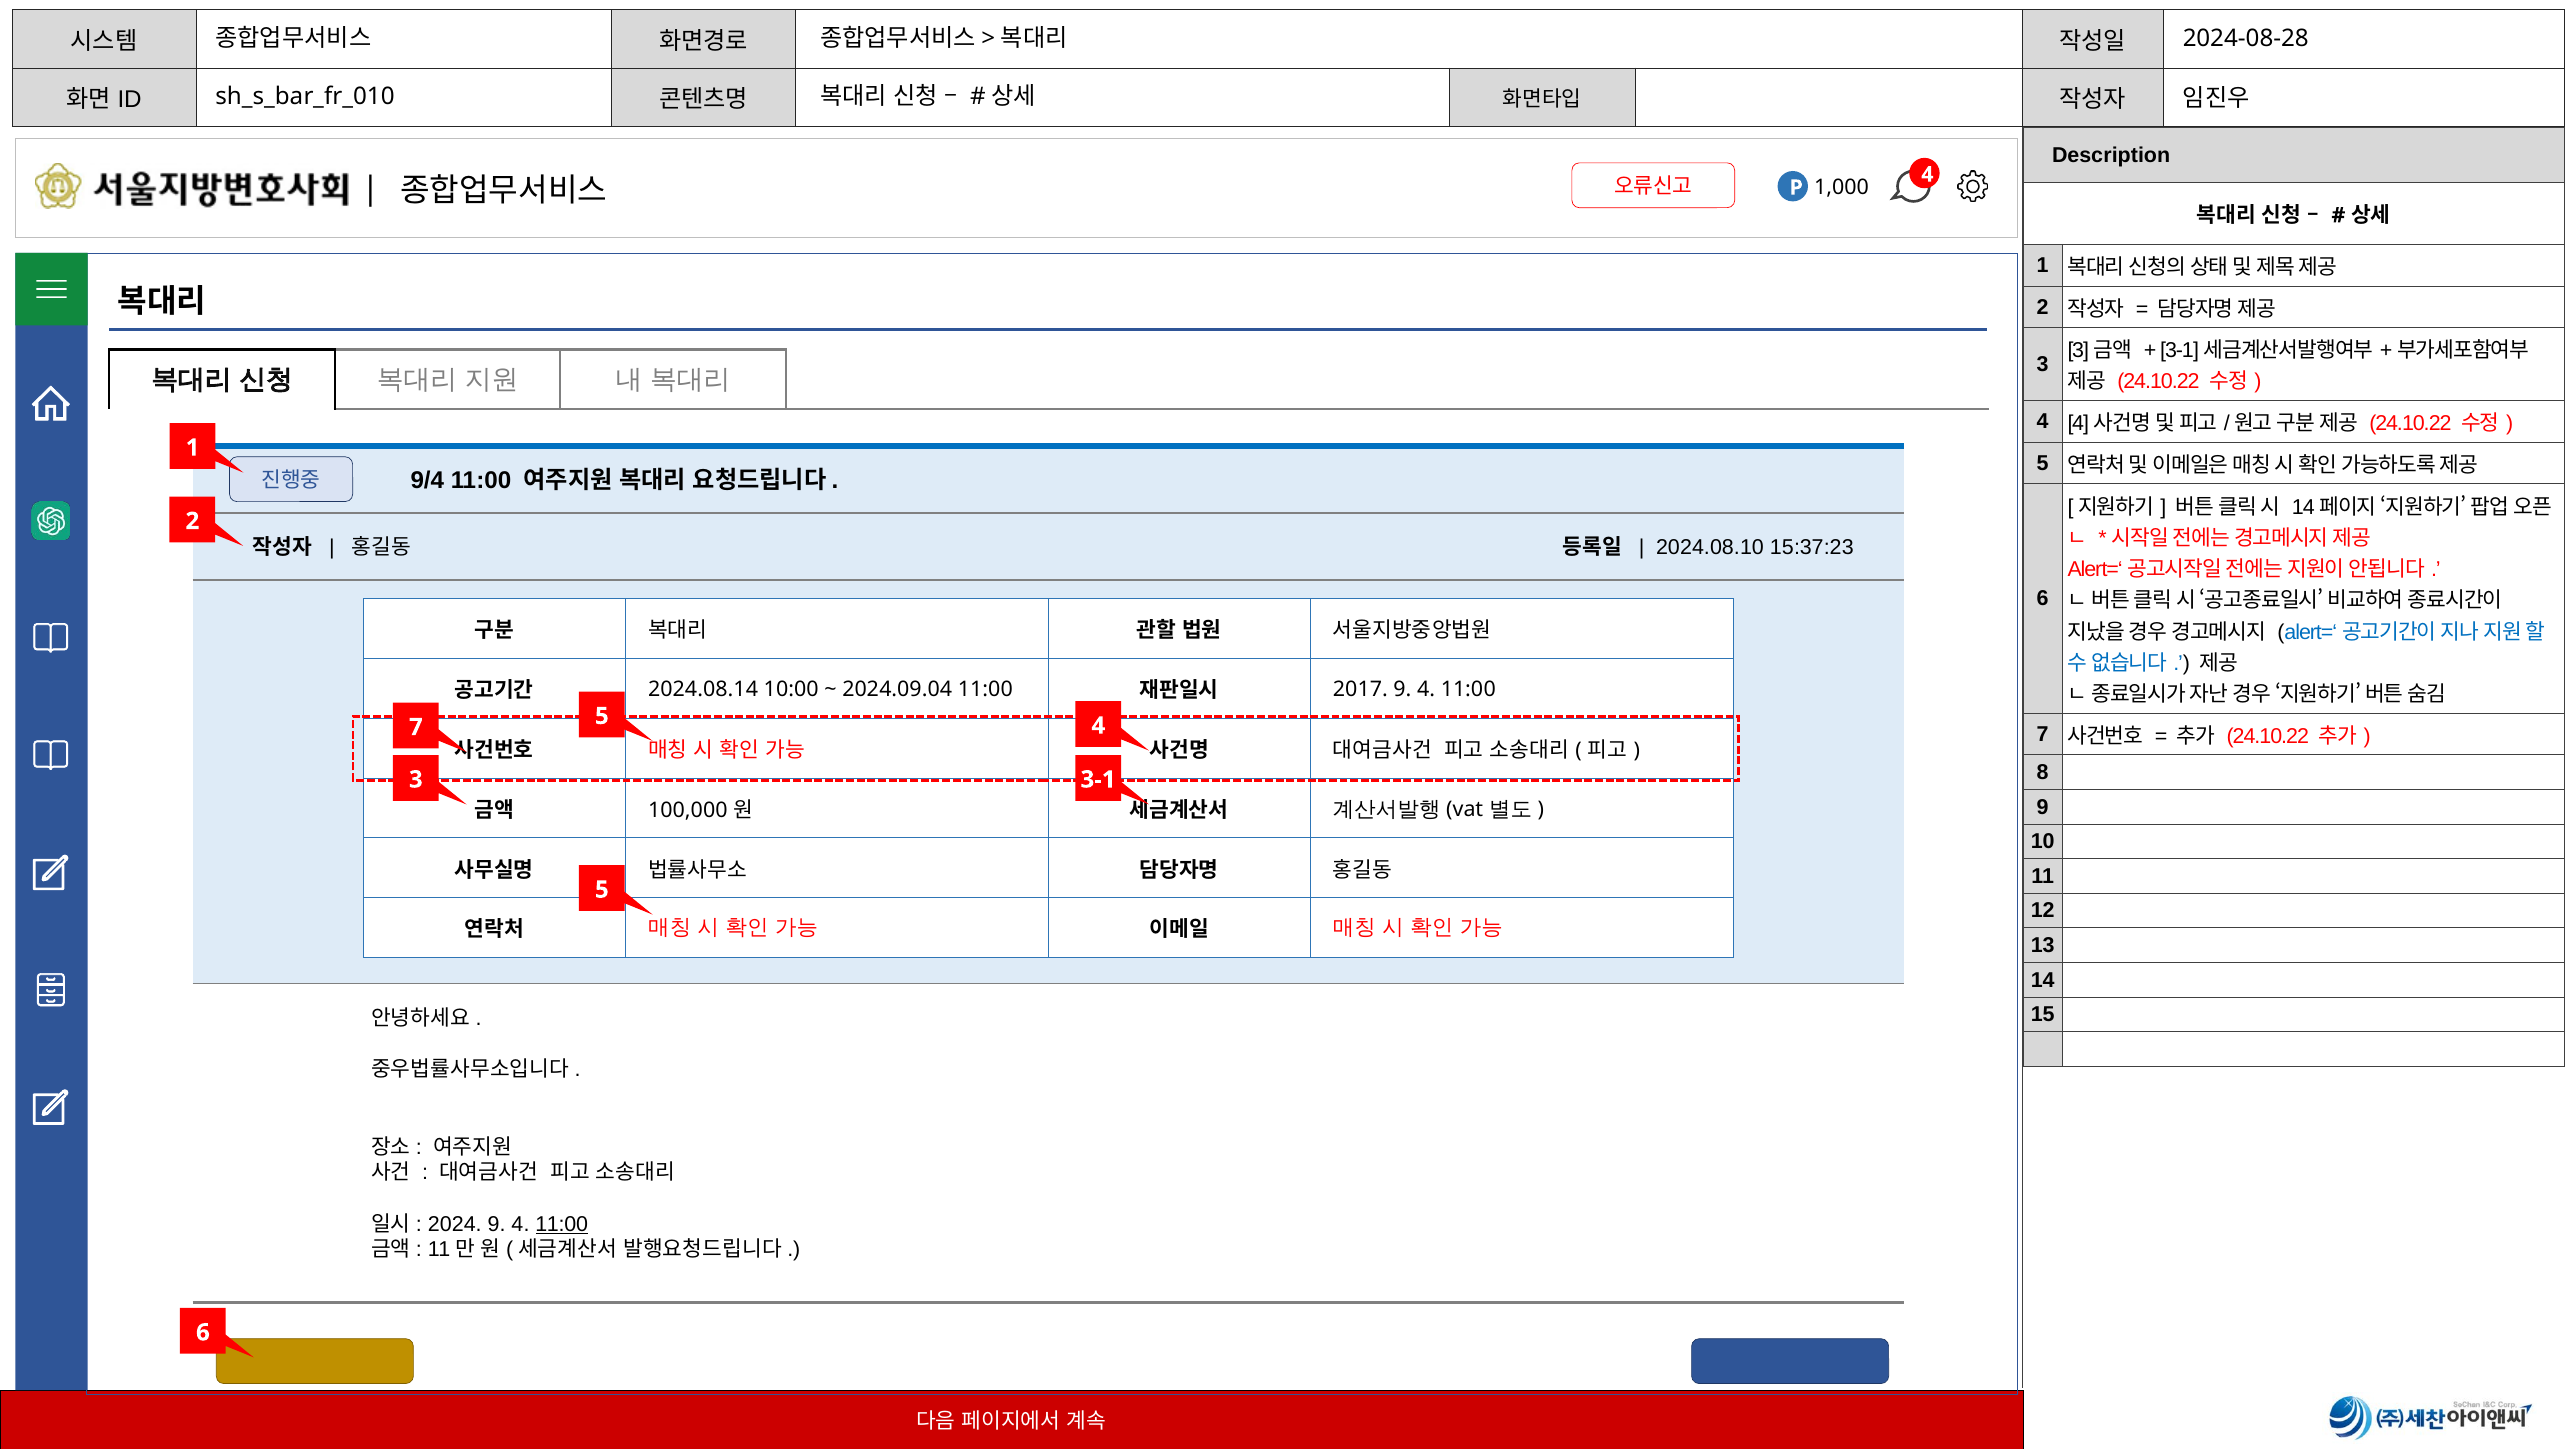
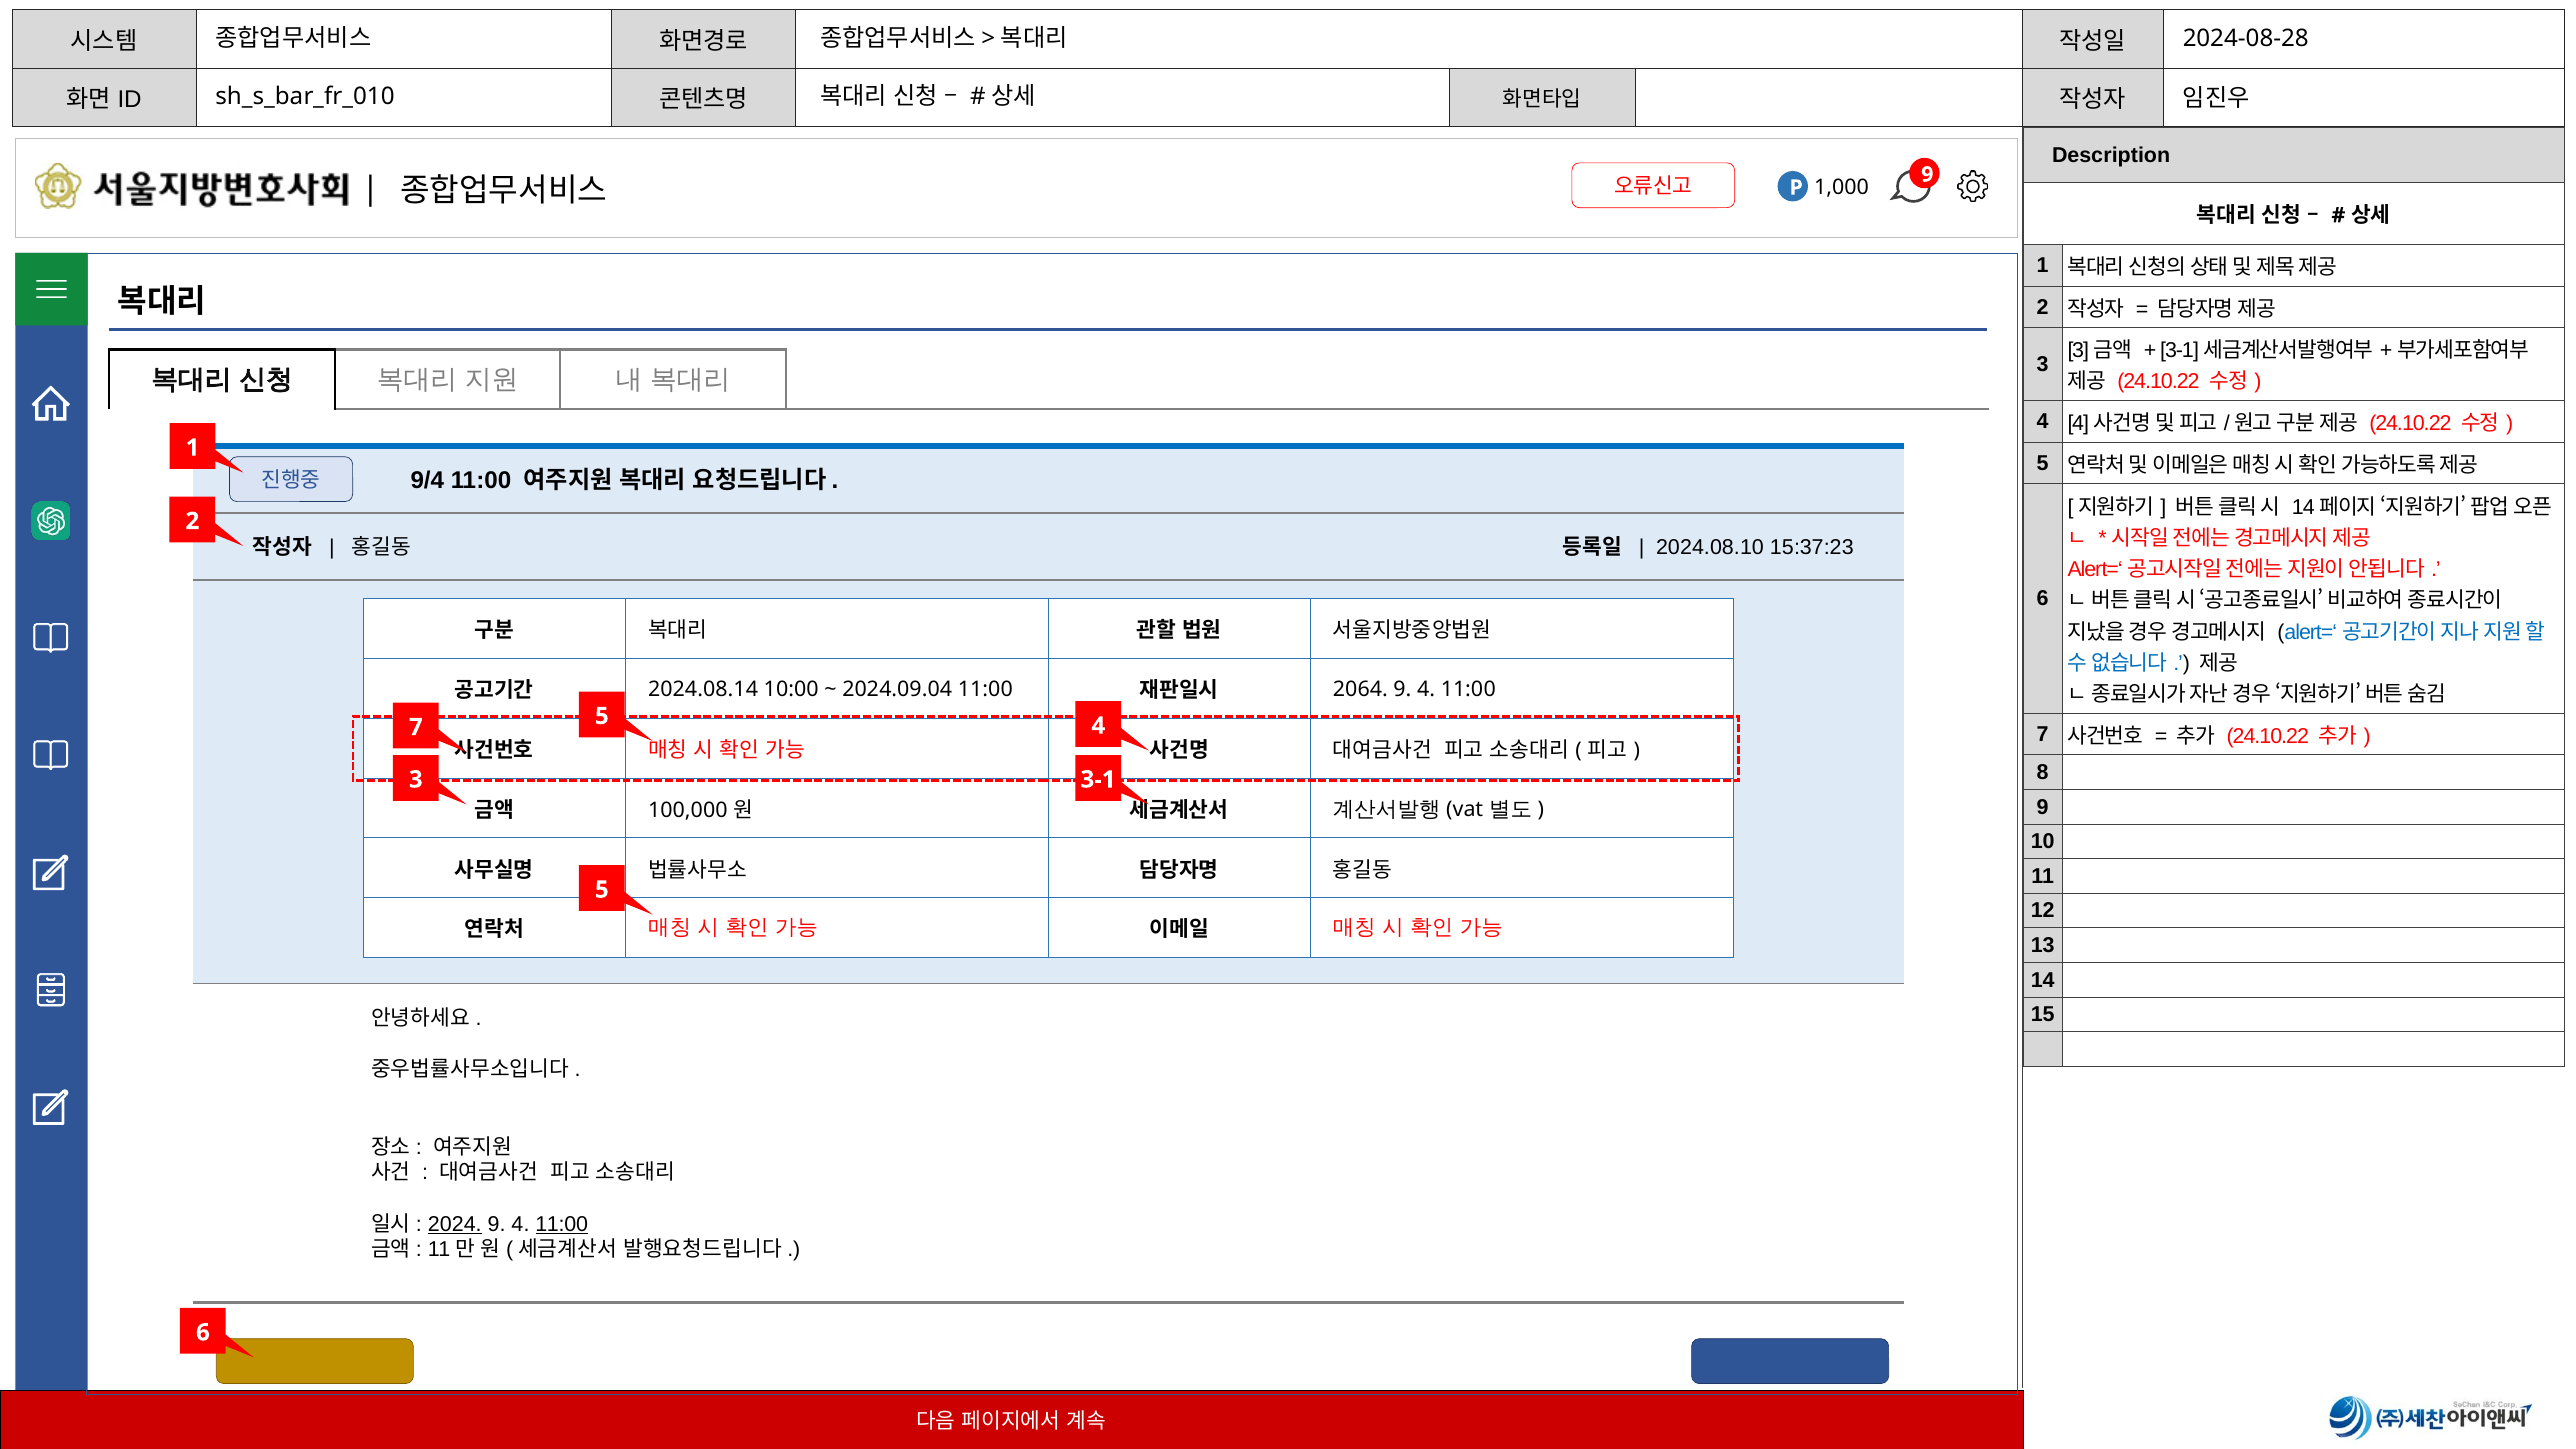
4: 4 -> 9 (1927, 174)
2017: 2017 -> 2064 (1360, 690)
2024 underline: none -> present (455, 1224)
